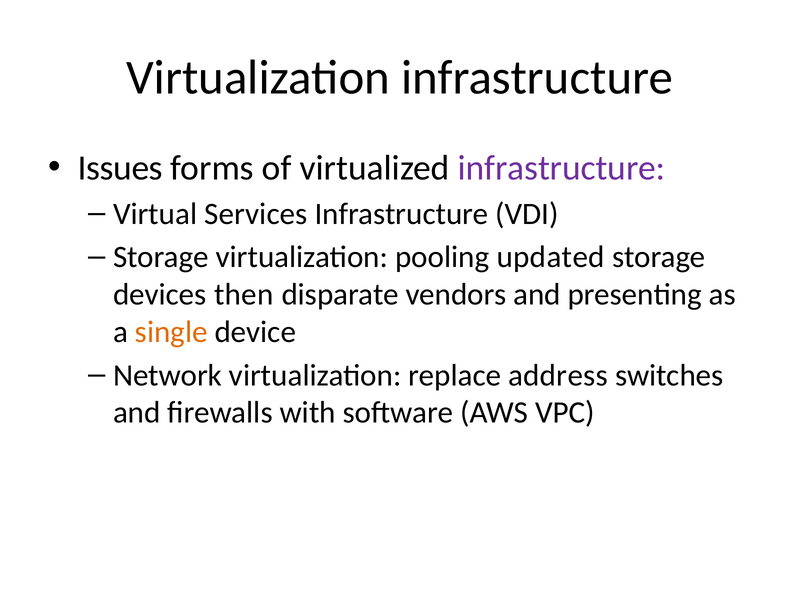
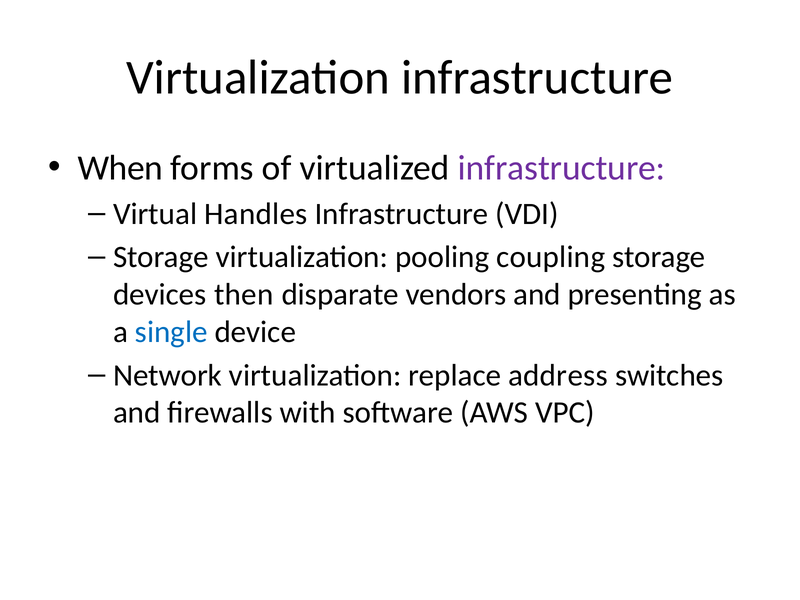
Issues: Issues -> When (120, 168)
Services: Services -> Handles (256, 214)
updated: updated -> coupling (551, 257)
single colour: orange -> blue (171, 332)
